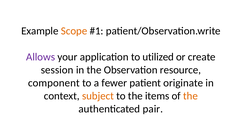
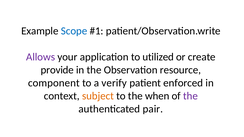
Scope colour: orange -> blue (74, 31)
session: session -> provide (57, 70)
fewer: fewer -> verify (114, 83)
originate: originate -> enforced (183, 83)
items: items -> when (157, 96)
the colour: orange -> purple (190, 96)
